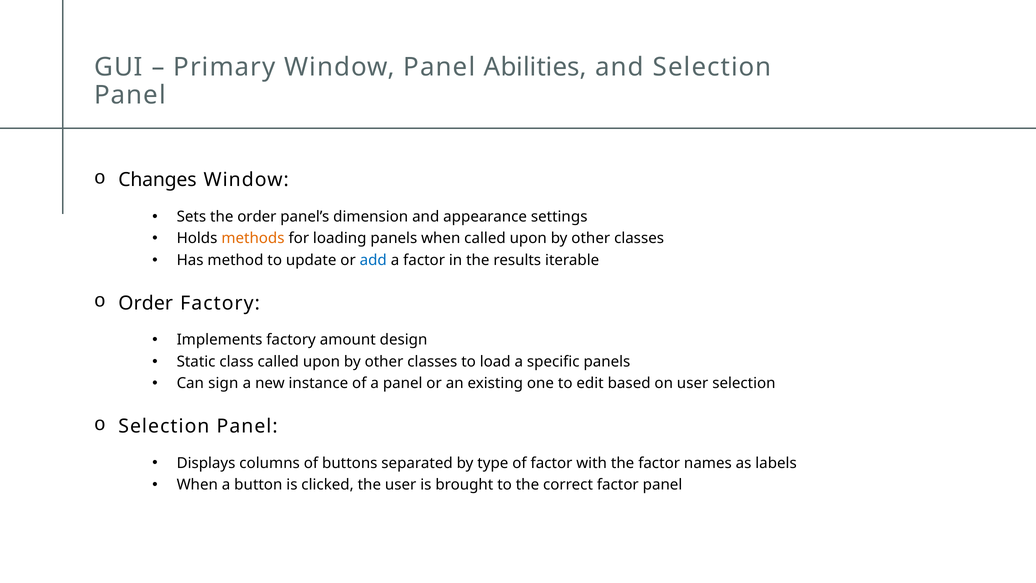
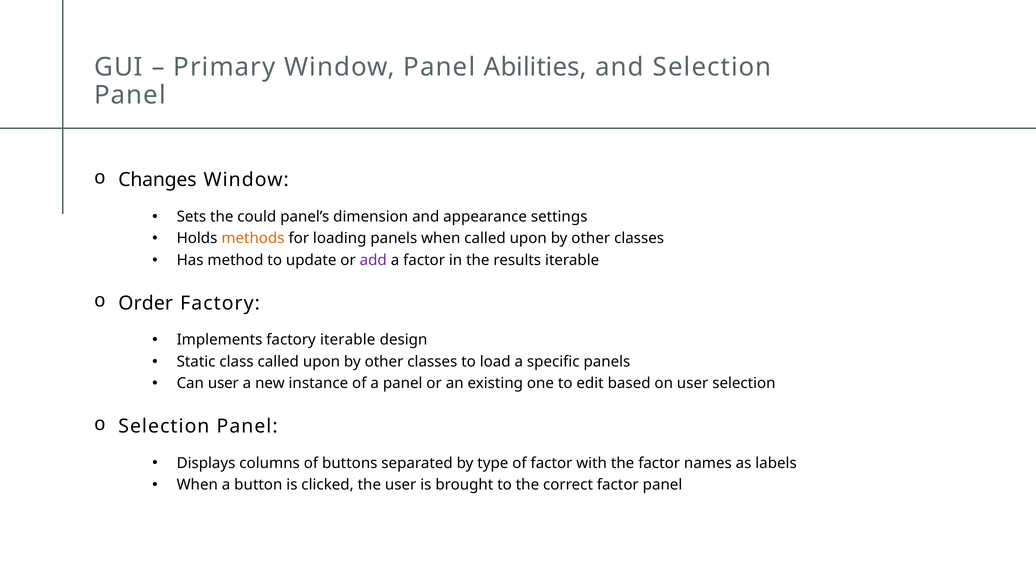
the order: order -> could (257, 217)
add colour: blue -> purple (373, 260)
factory amount: amount -> iterable (348, 340)
Can sign: sign -> user (223, 383)
